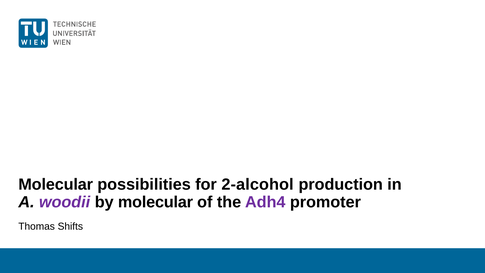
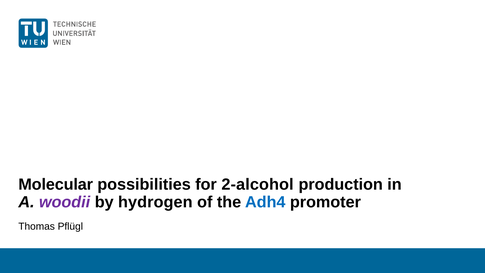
by molecular: molecular -> hydrogen (155, 202)
Adh4 colour: purple -> blue (265, 202)
Shifts: Shifts -> Pflügl (70, 226)
